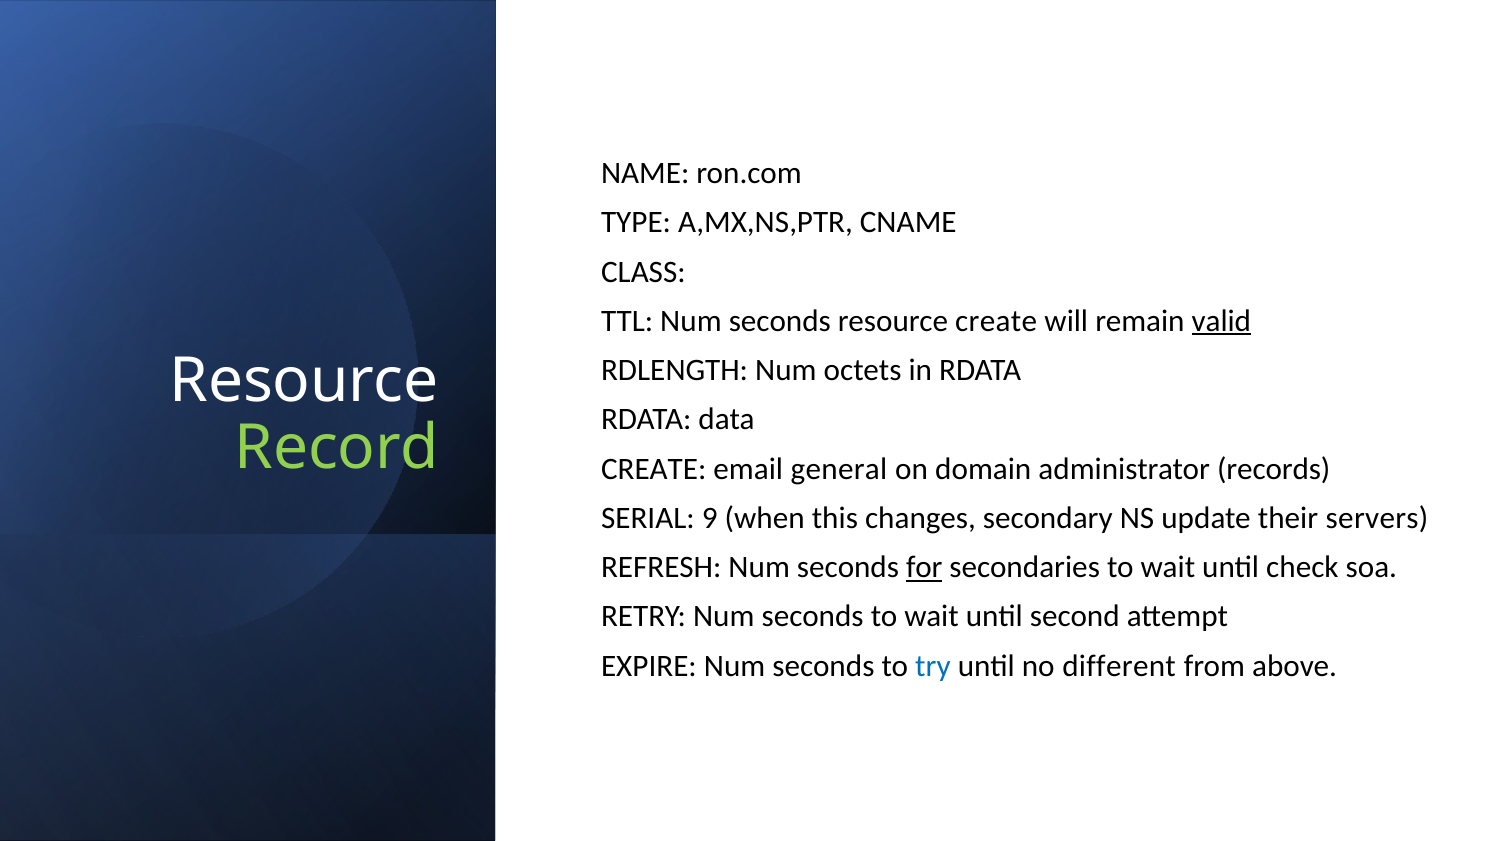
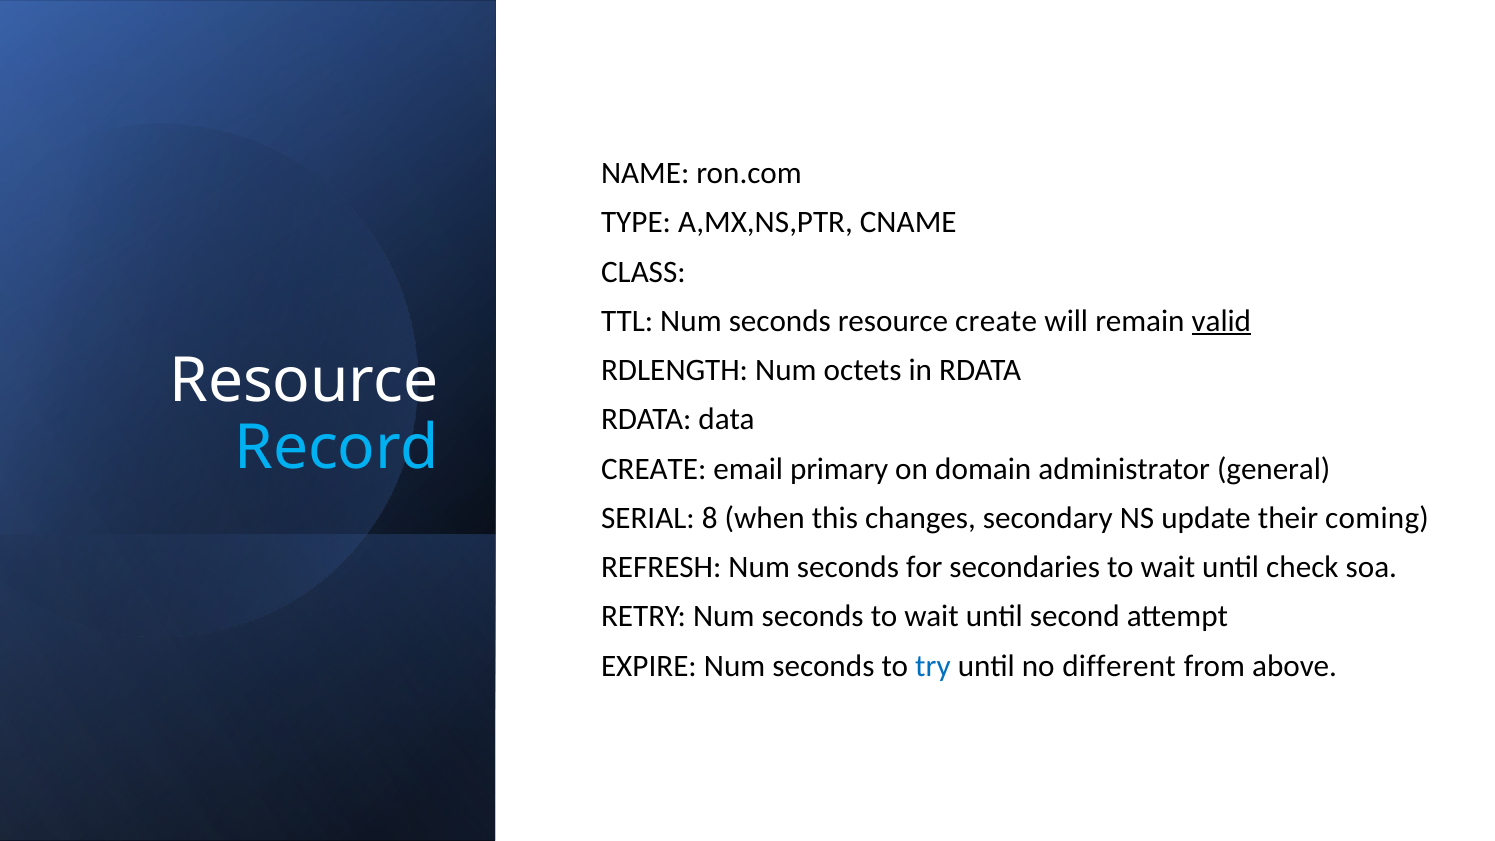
Record colour: light green -> light blue (337, 448)
general: general -> primary (839, 469)
records: records -> general (1274, 469)
9: 9 -> 8 (710, 518)
servers: servers -> coming (1377, 518)
for underline: present -> none (924, 567)
